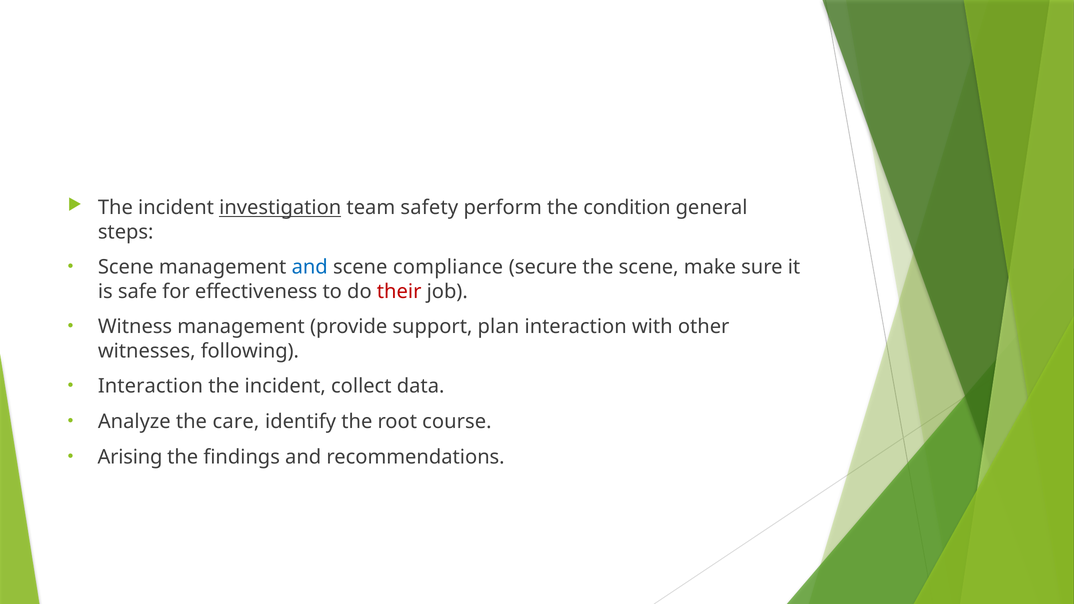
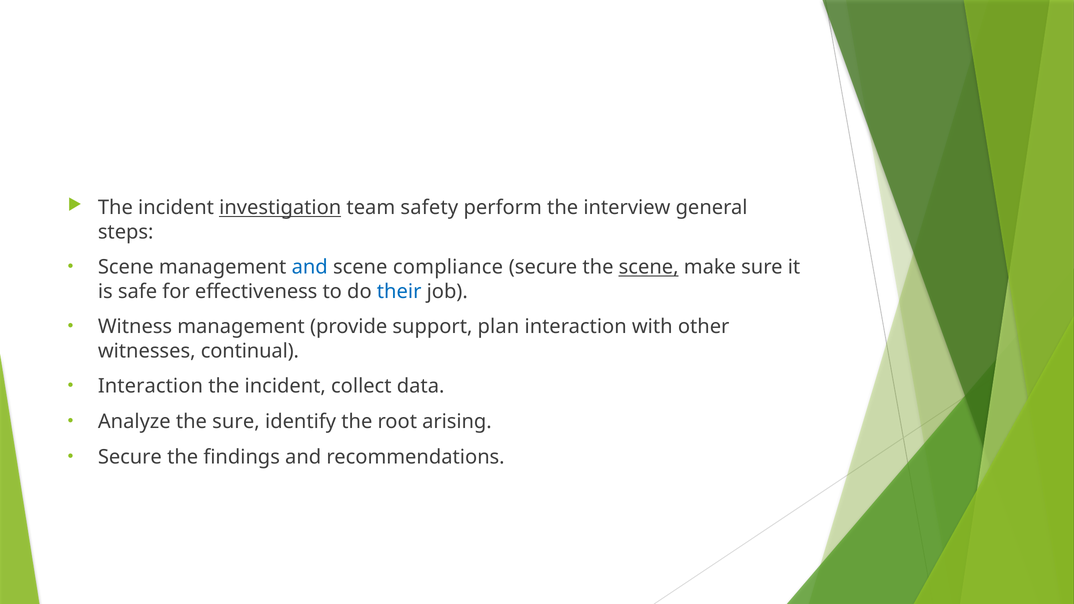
condition: condition -> interview (627, 208)
scene underline: none -> present (649, 267)
their colour: red -> blue (399, 292)
following: following -> continual (250, 351)
the care: care -> sure (236, 422)
course: course -> arising (457, 422)
Arising: Arising -> Secure (130, 457)
